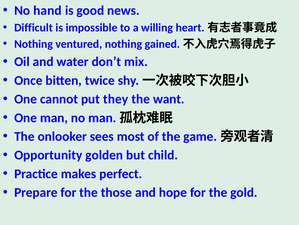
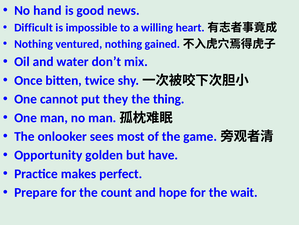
want: want -> thing (169, 99)
child: child -> have (163, 155)
those: those -> count (116, 192)
gold: gold -> wait (244, 192)
